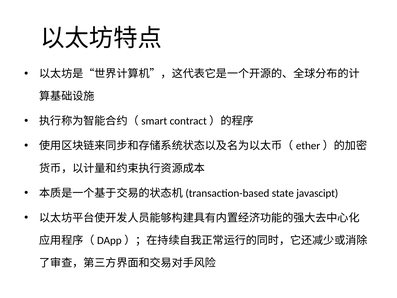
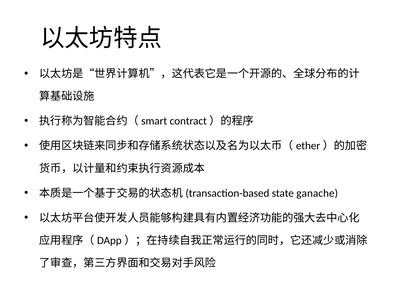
javascipt: javascipt -> ganache (317, 193)
